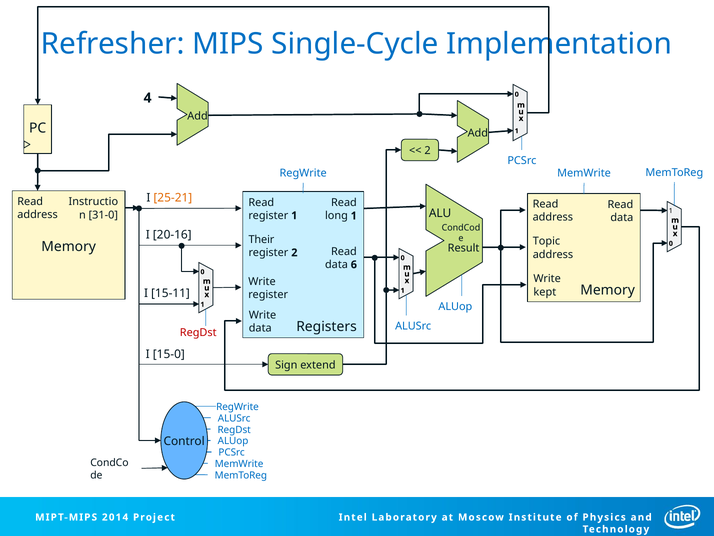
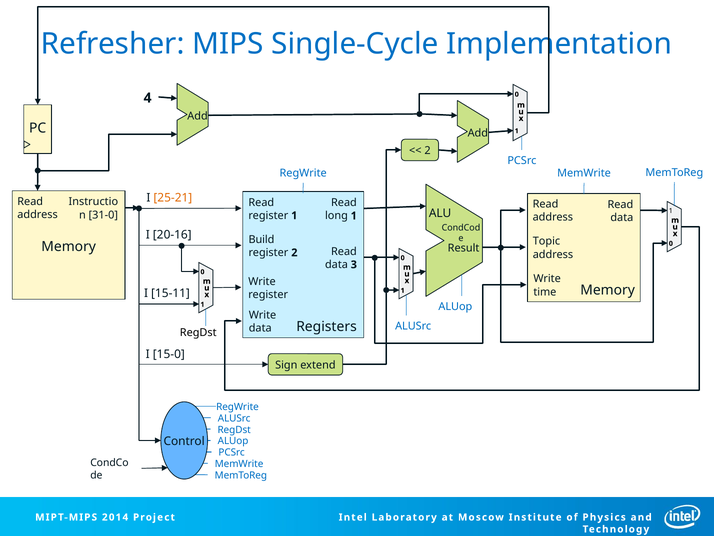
Their: Their -> Build (261, 239)
data 6: 6 -> 3 (354, 264)
kept: kept -> time (545, 292)
RegDst colour: red -> black (198, 332)
